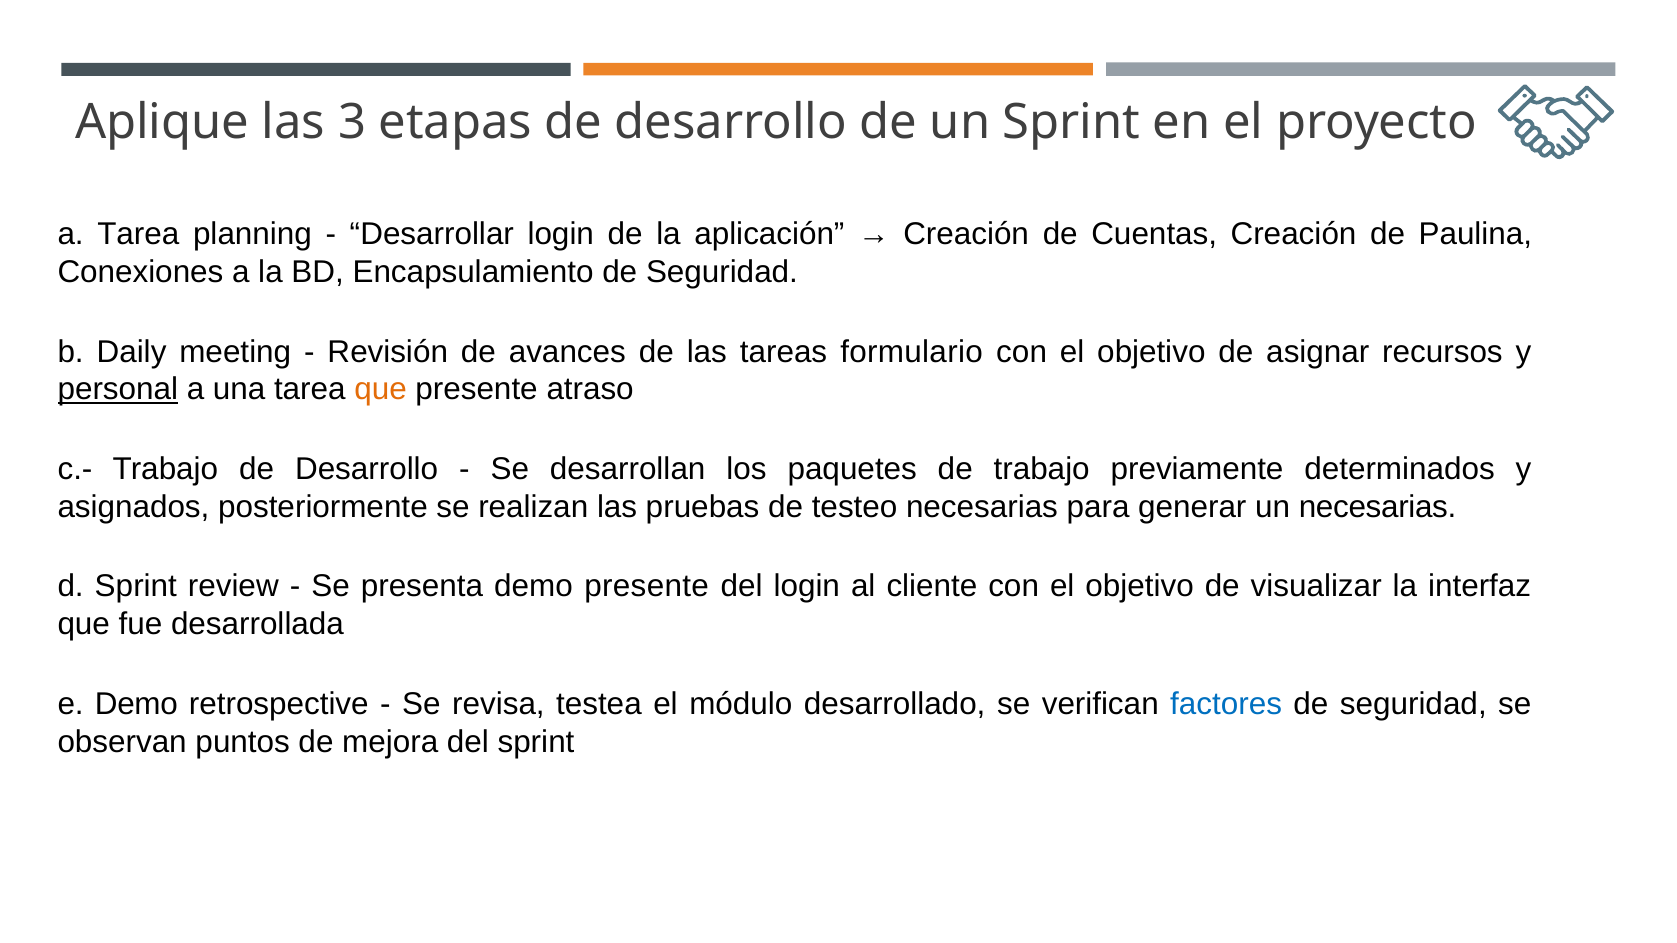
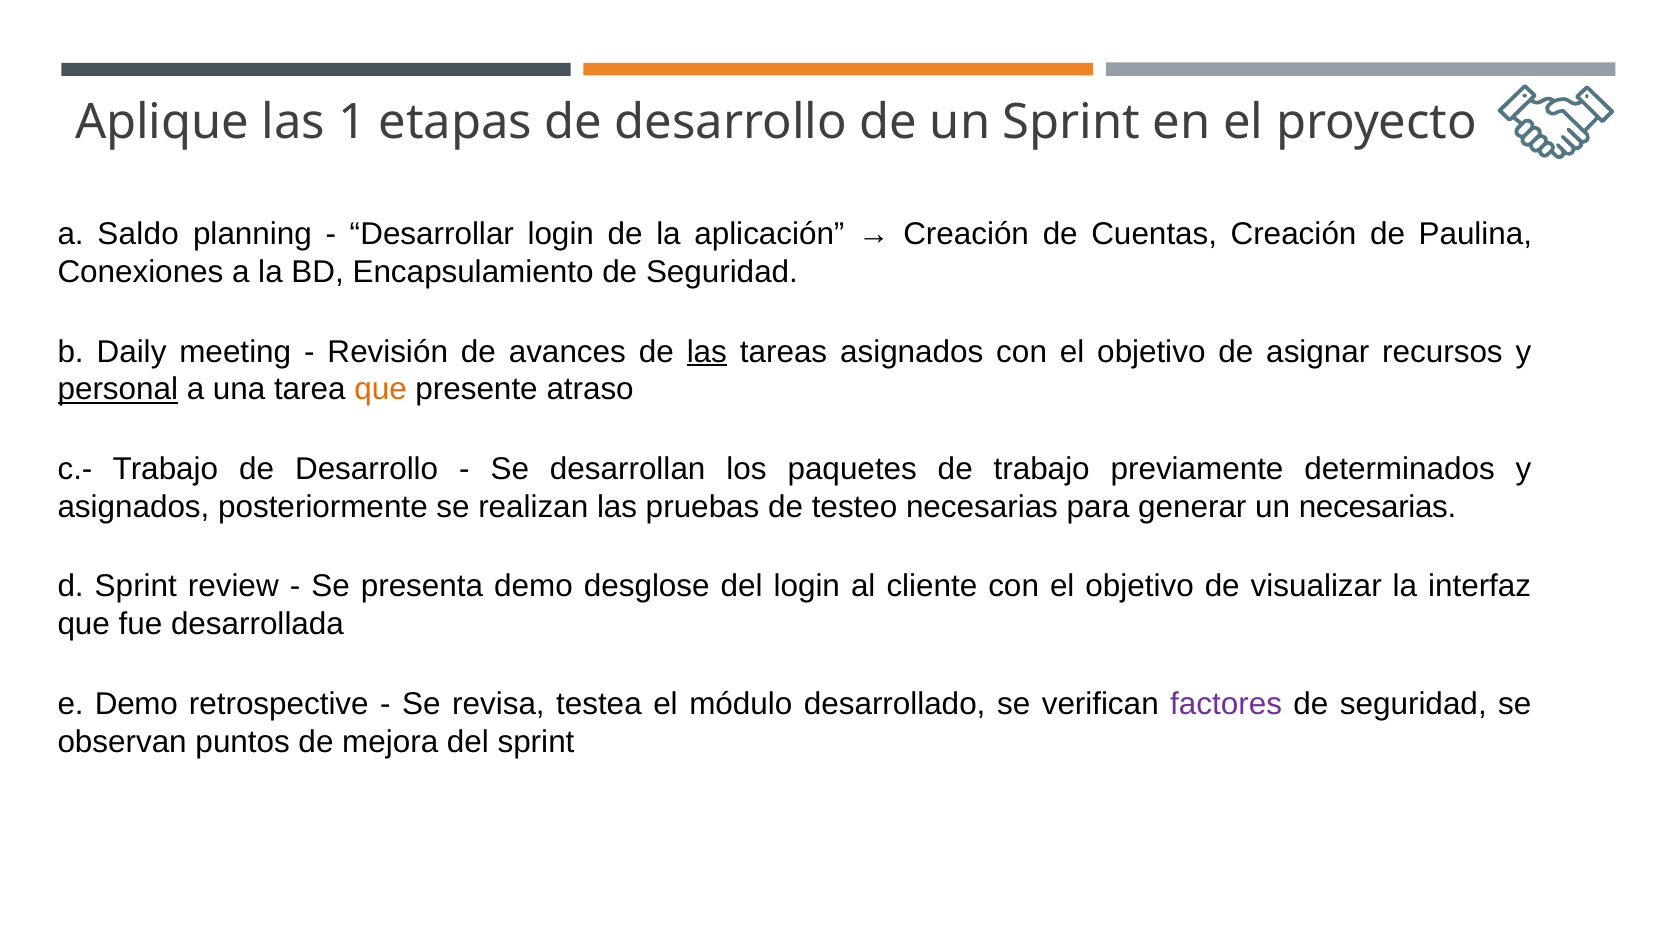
3: 3 -> 1 (352, 123)
a Tarea: Tarea -> Saldo (138, 235)
las underline: none -> present (707, 352)
tareas formulario: formulario -> asignados (912, 352)
demo presente: presente -> desglose (647, 587)
factores colour: blue -> purple (1226, 704)
